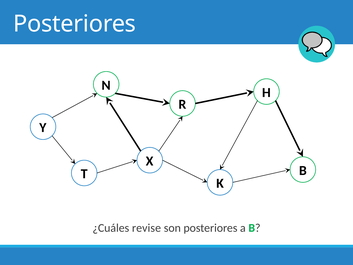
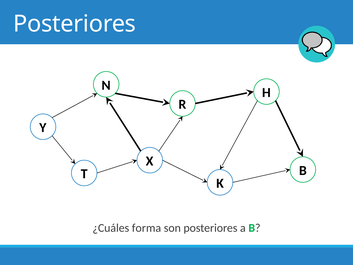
revise: revise -> forma (147, 228)
